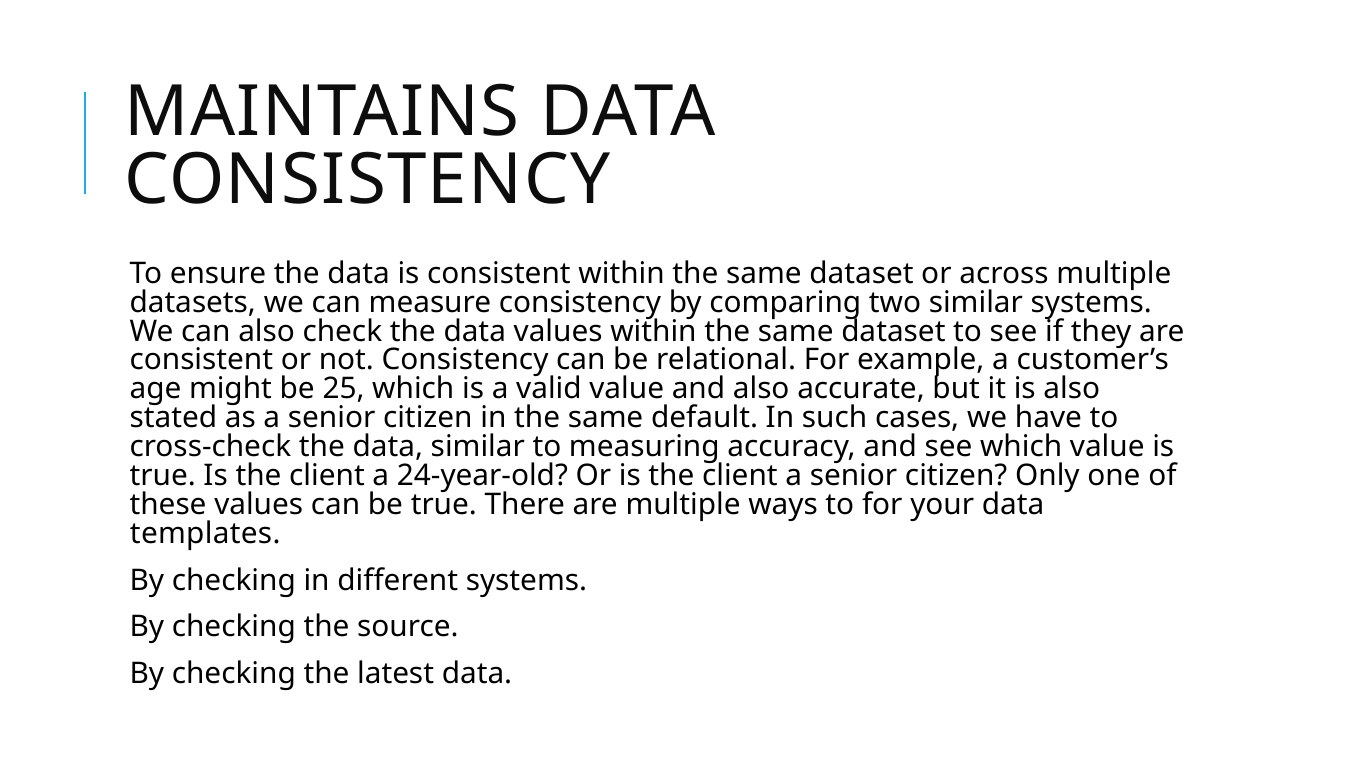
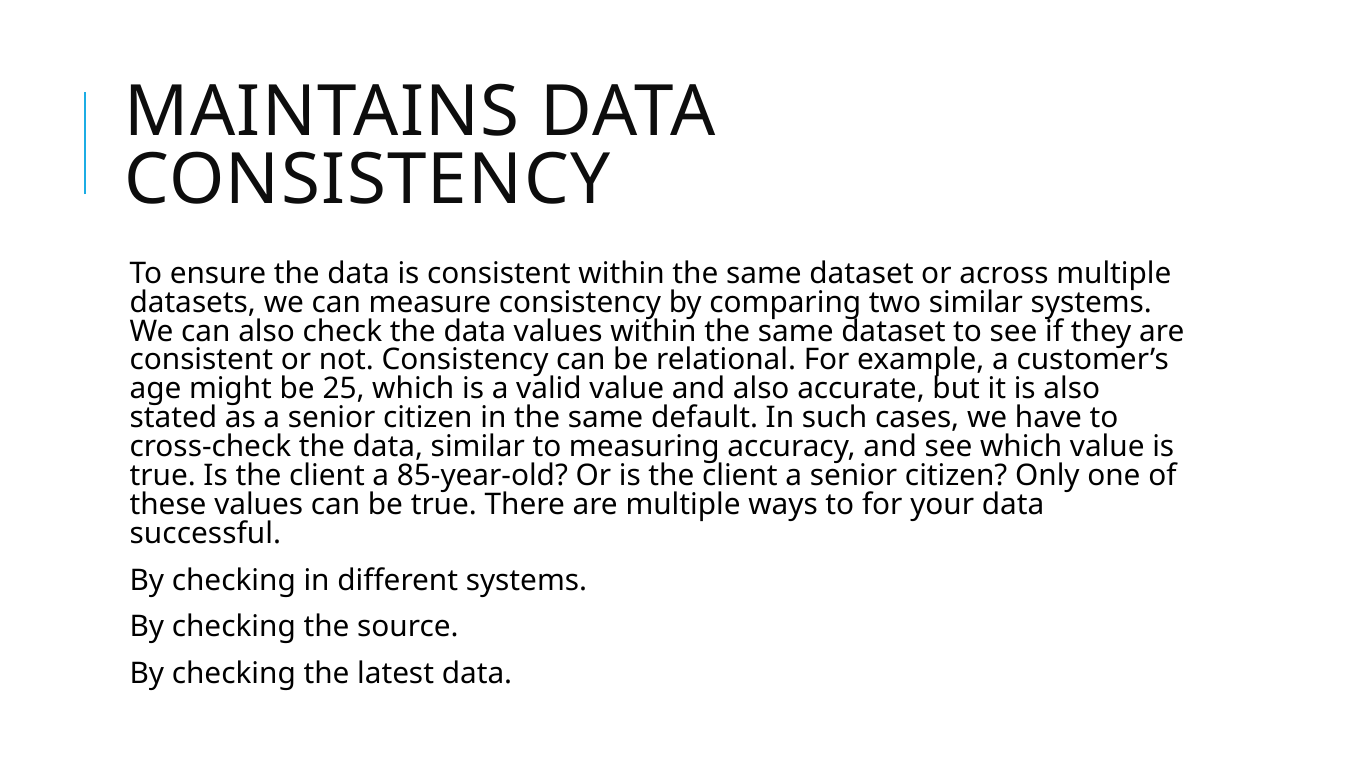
24-year-old: 24-year-old -> 85-year-old (482, 476)
templates: templates -> successful (205, 534)
